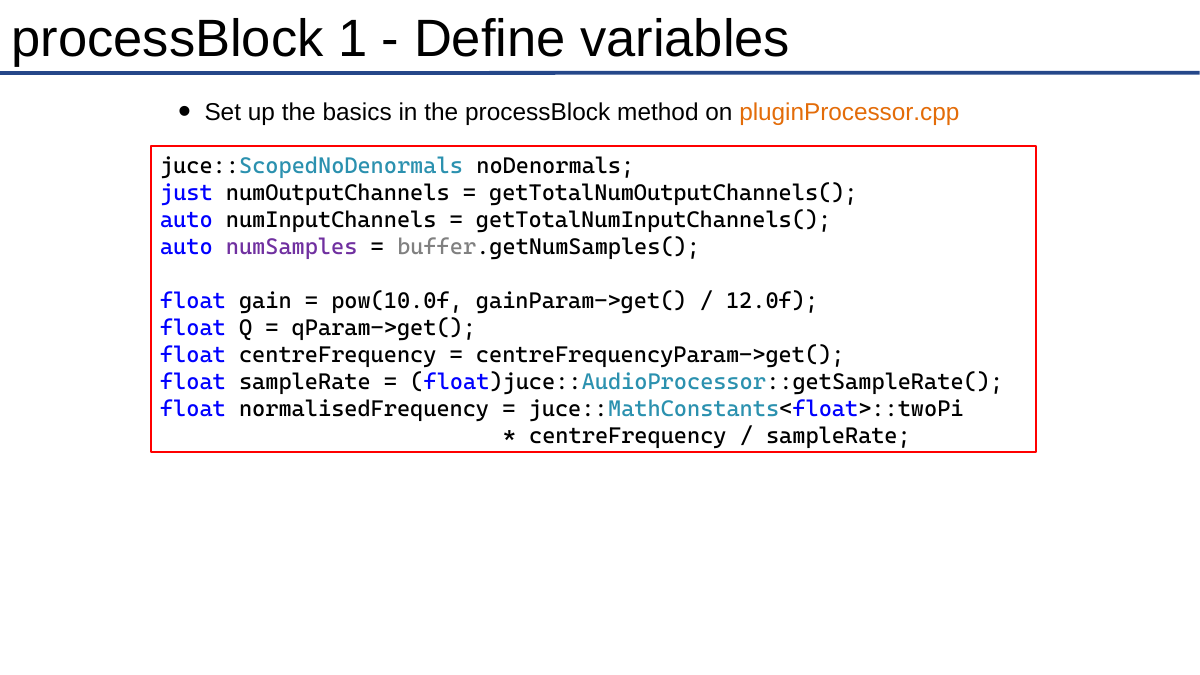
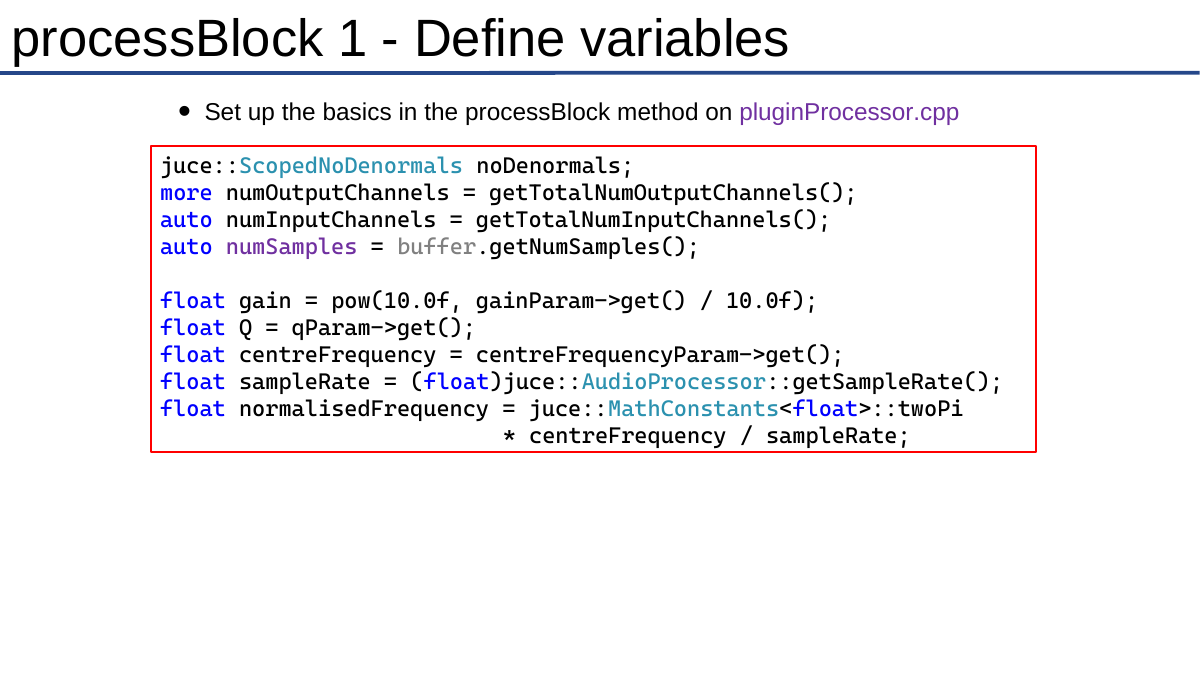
pluginProcessor.cpp colour: orange -> purple (849, 112)
just: just -> more (186, 193)
12.0f: 12.0f -> 10.0f (772, 301)
